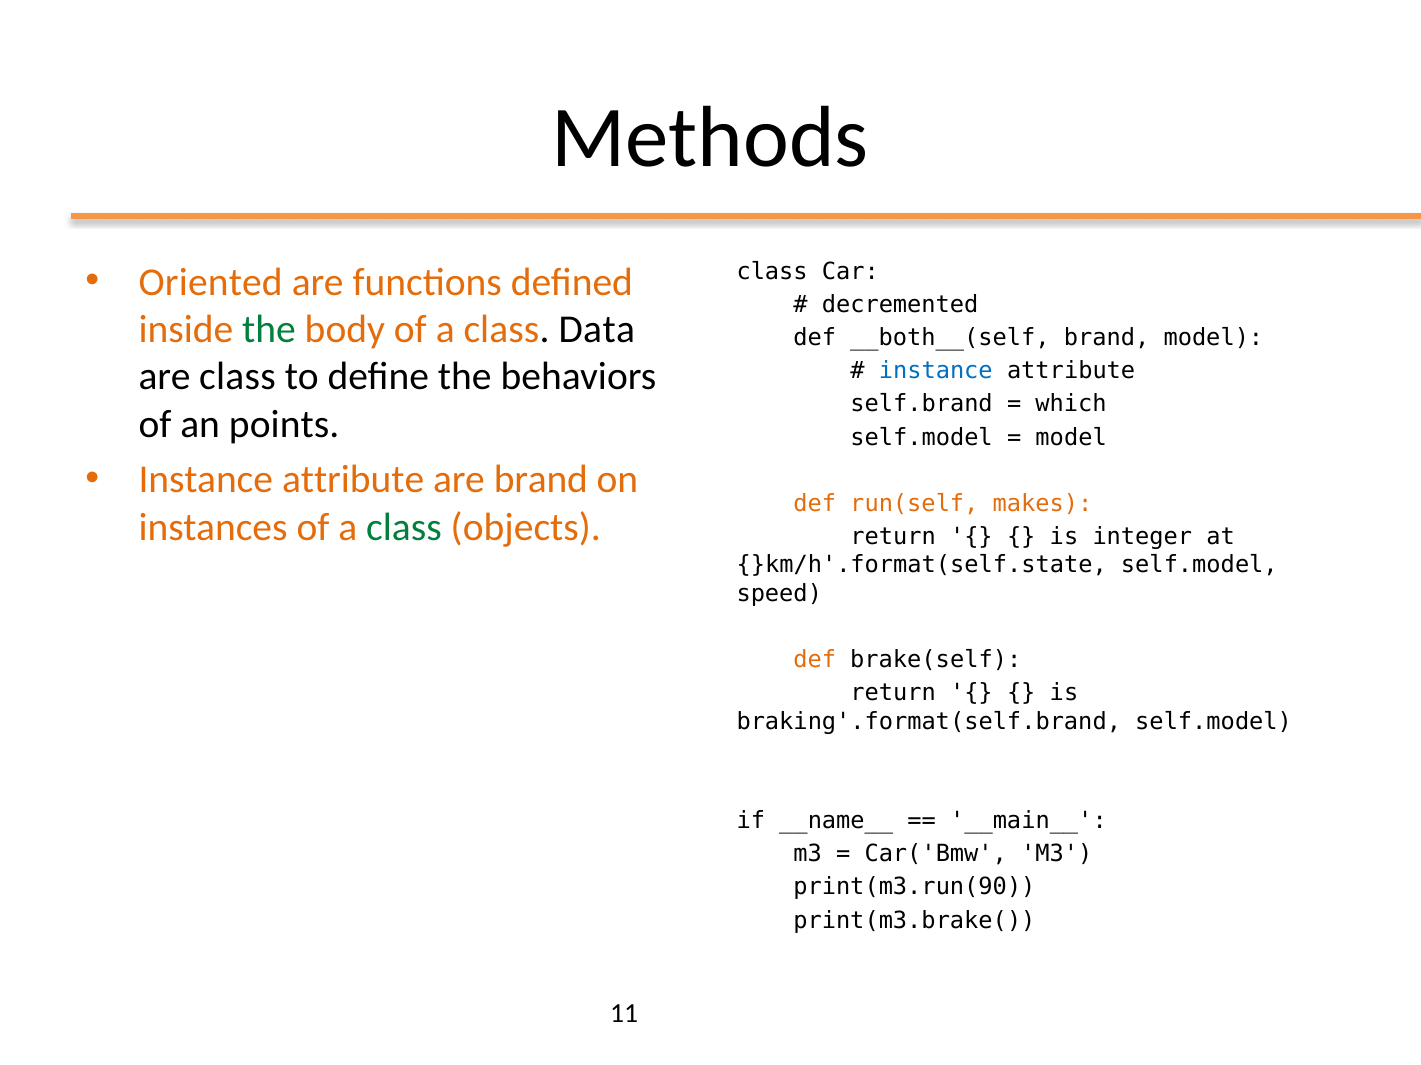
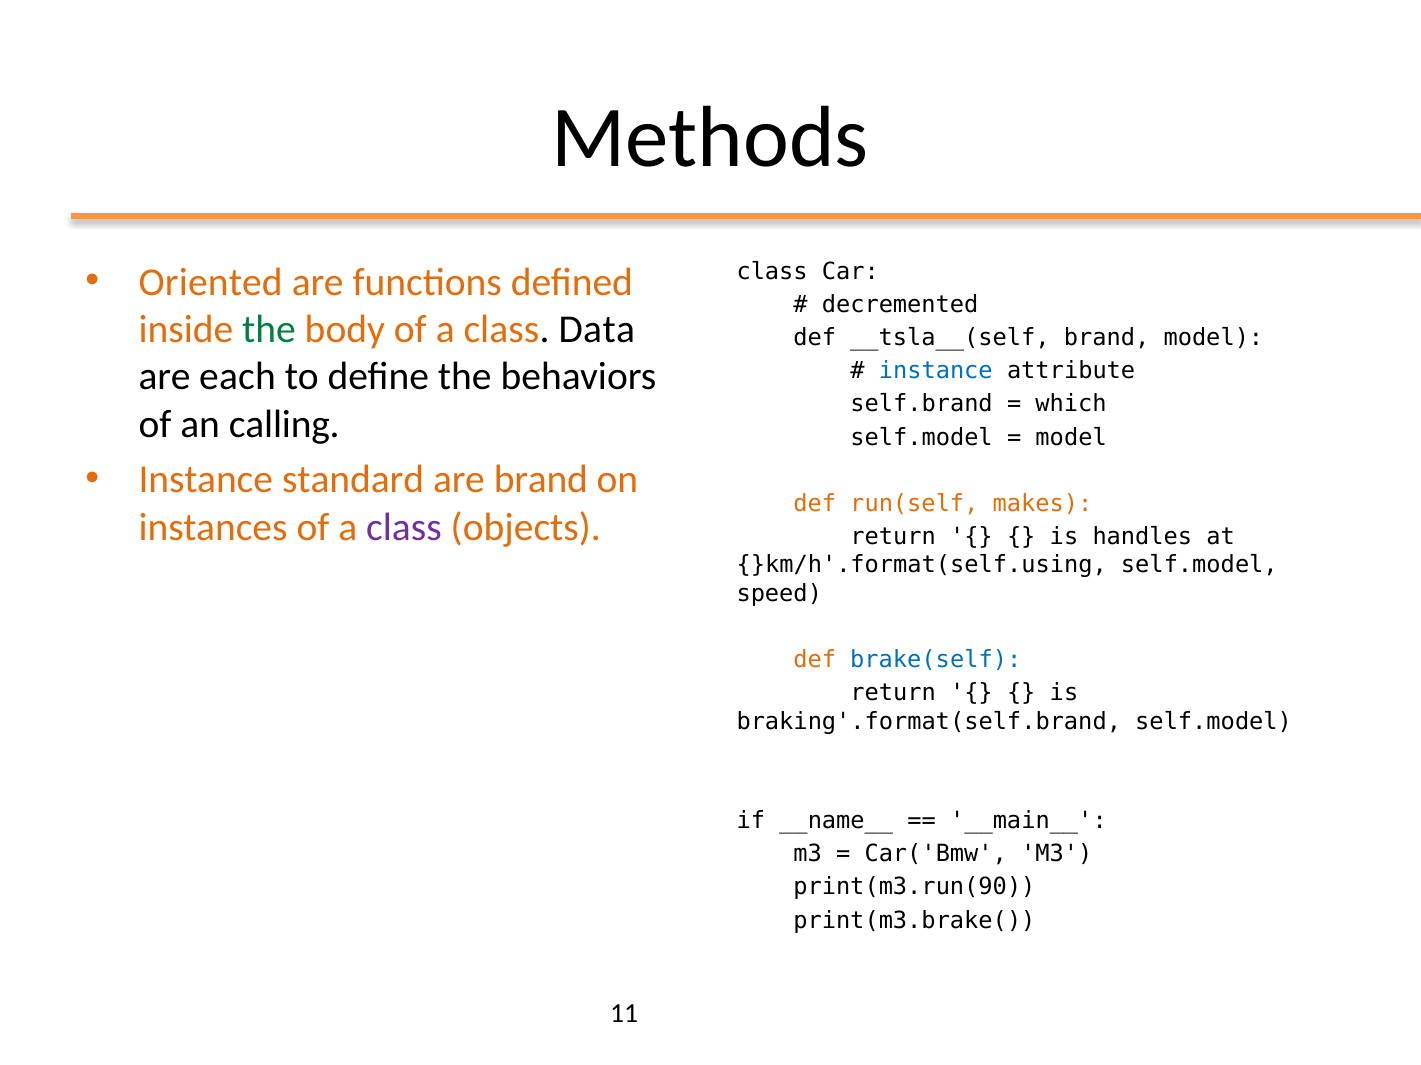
__both__(self: __both__(self -> __tsla__(self (950, 338)
are class: class -> each (238, 377)
points: points -> calling (284, 425)
attribute: attribute -> standard (353, 480)
class colour: green -> purple (404, 527)
integer: integer -> handles (1142, 537)
}km/h'.format(self.state: }km/h'.format(self.state -> }km/h'.format(self.using (922, 565)
brake(self colour: black -> blue (936, 660)
